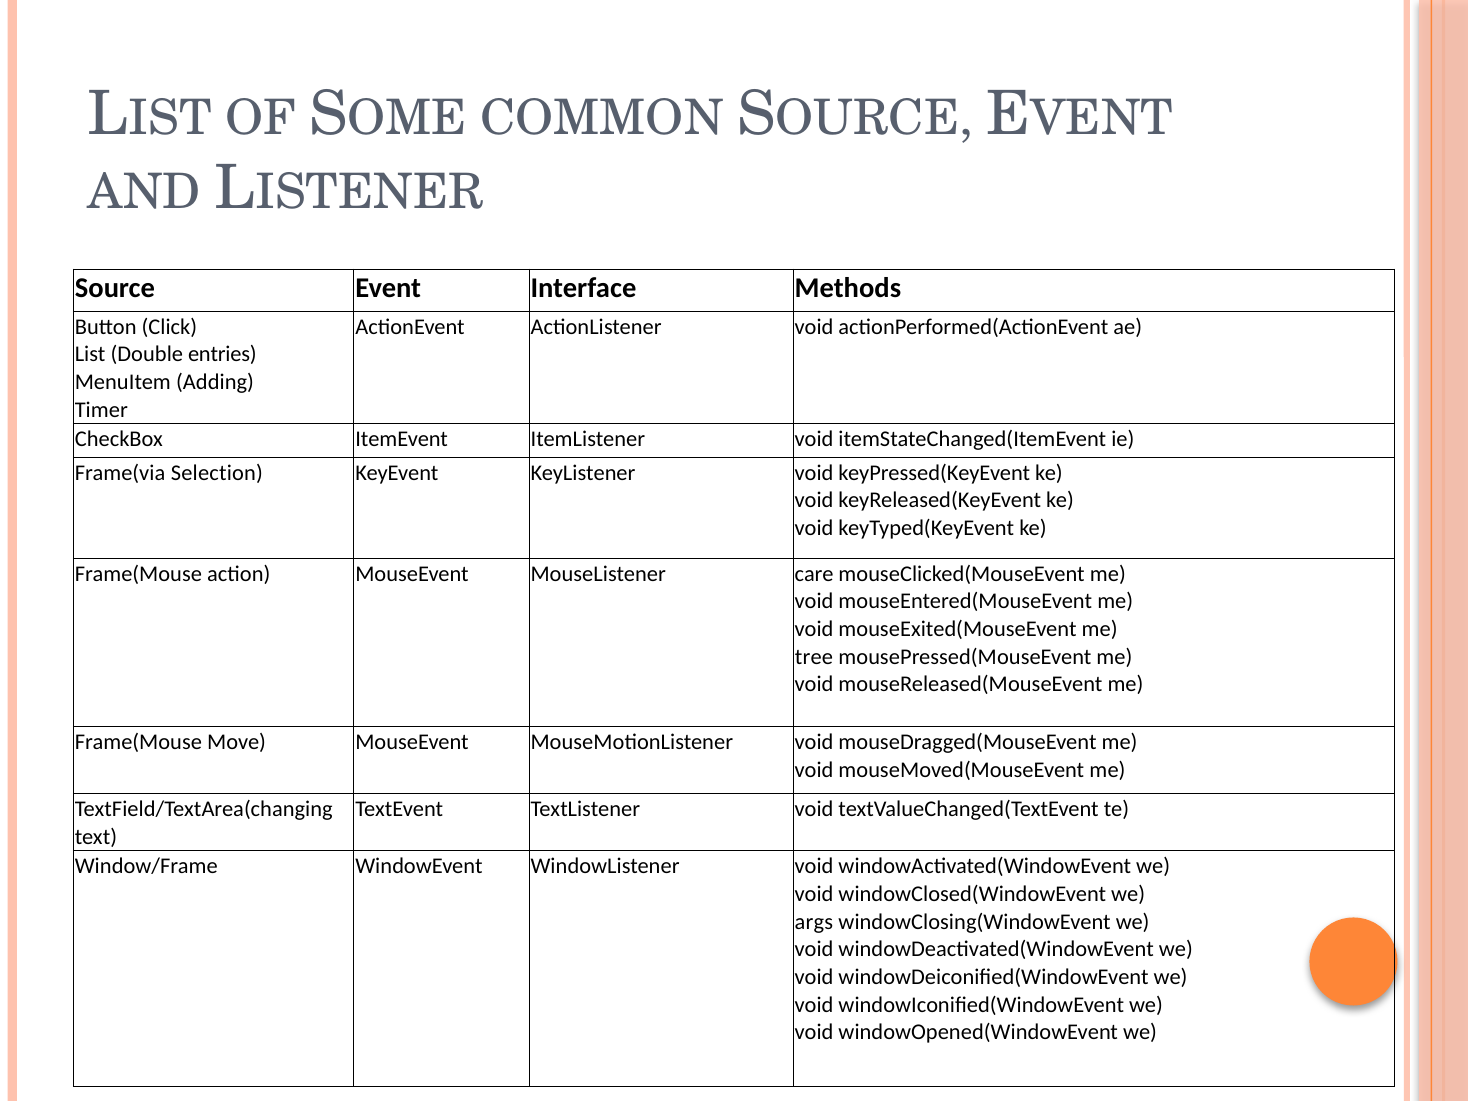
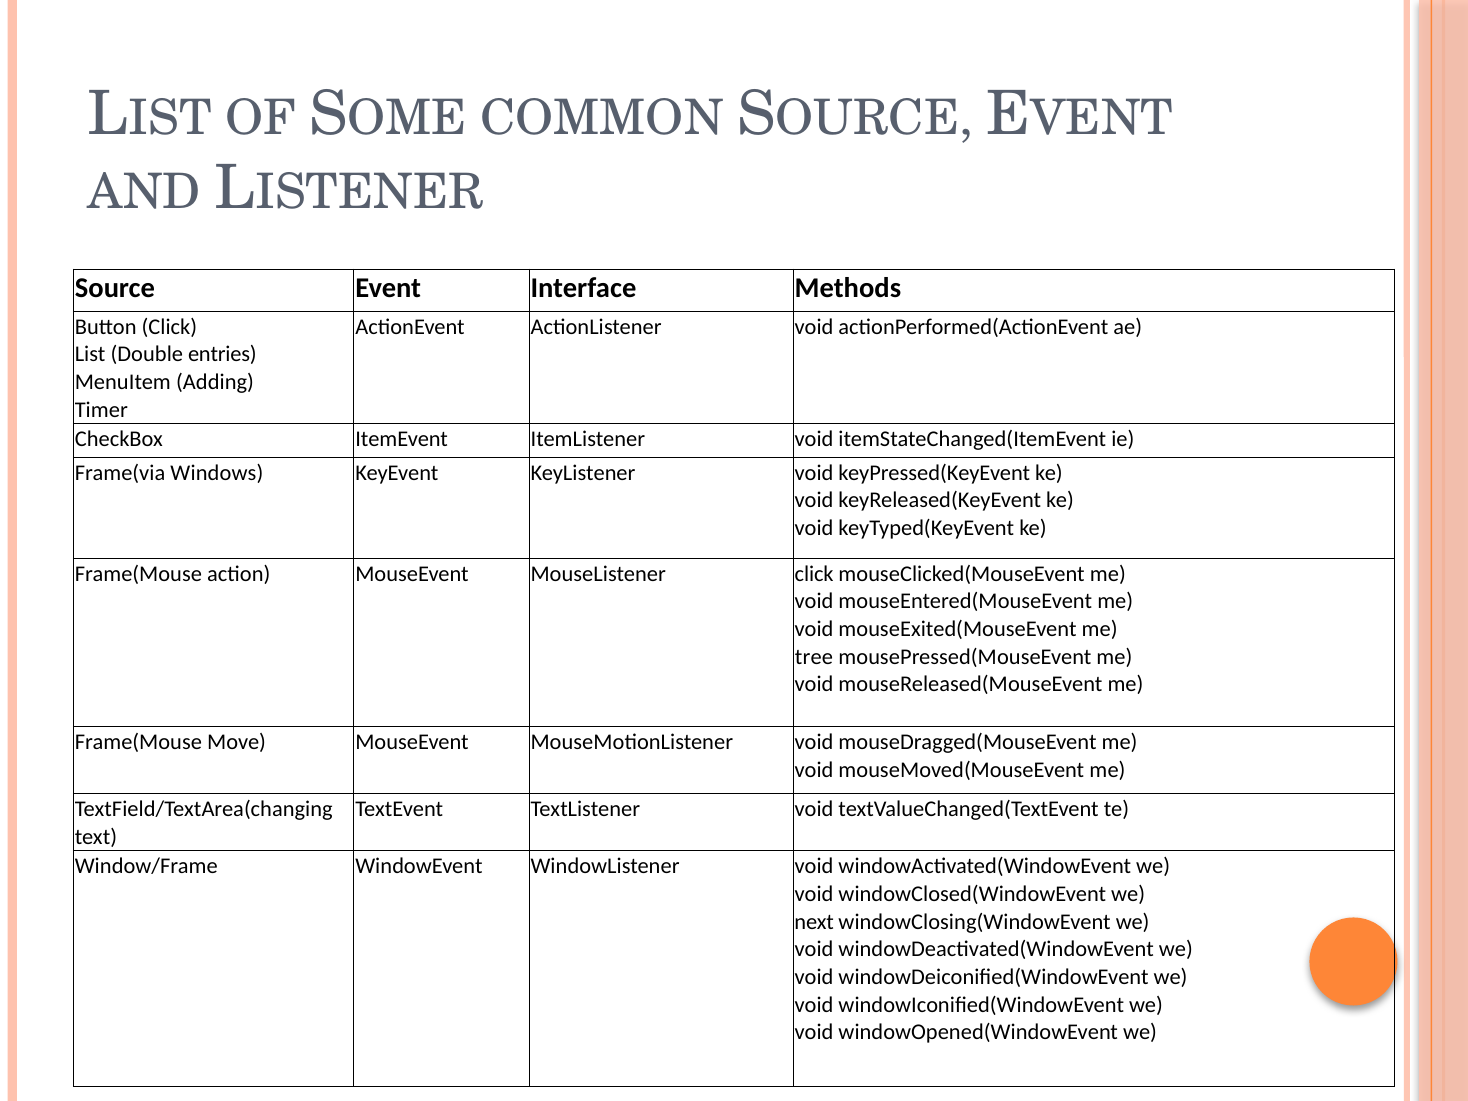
Selection: Selection -> Windows (217, 473)
MouseListener care: care -> click (814, 574)
args: args -> next (814, 922)
